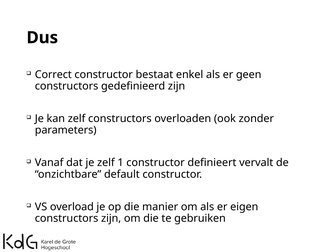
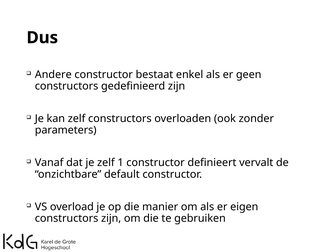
Correct: Correct -> Andere (53, 74)
